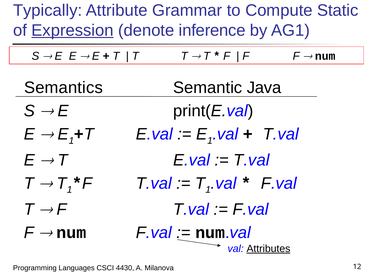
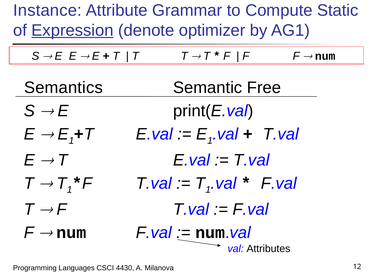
Typically: Typically -> Instance (48, 10)
inference: inference -> optimizer (212, 30)
Java: Java -> Free (264, 88)
Attributes underline: present -> none (268, 248)
